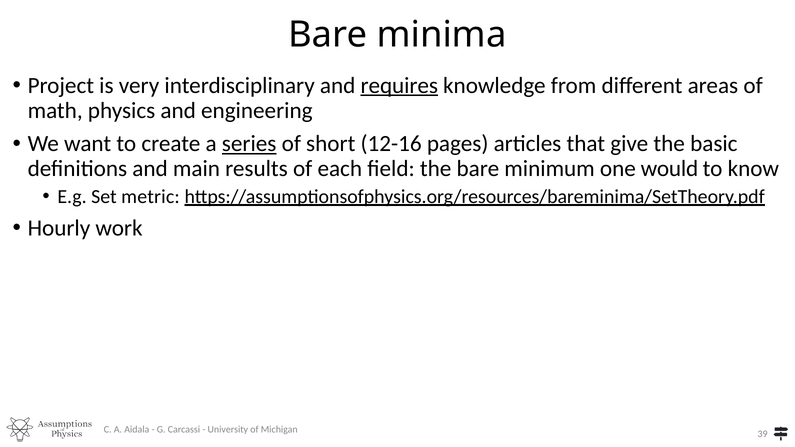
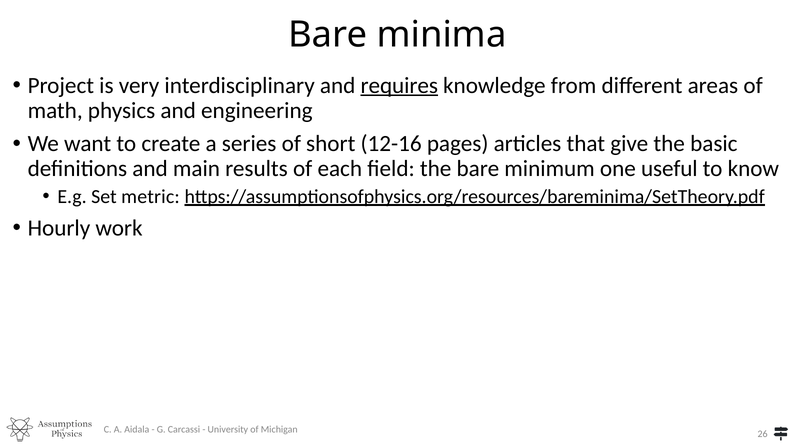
series underline: present -> none (249, 144)
would: would -> useful (669, 169)
39: 39 -> 26 (763, 434)
